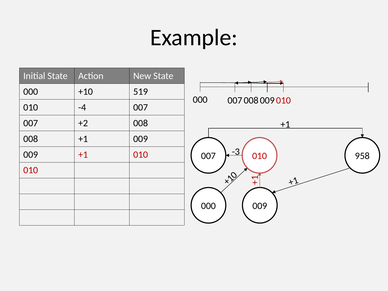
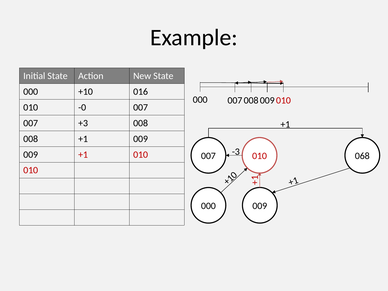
519: 519 -> 016 (141, 92)
-4: -4 -> -0 (82, 107)
+2: +2 -> +3 (83, 123)
958: 958 -> 068 (362, 156)
